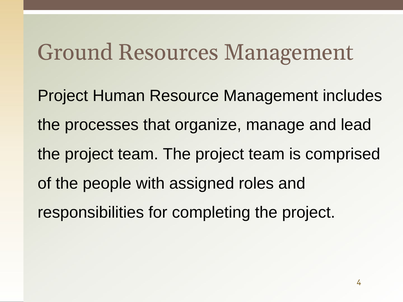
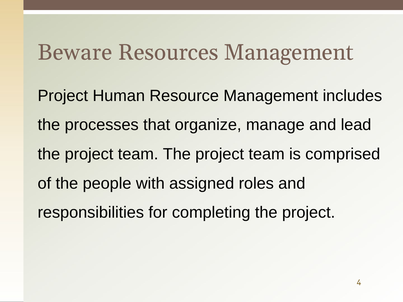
Ground: Ground -> Beware (75, 53)
